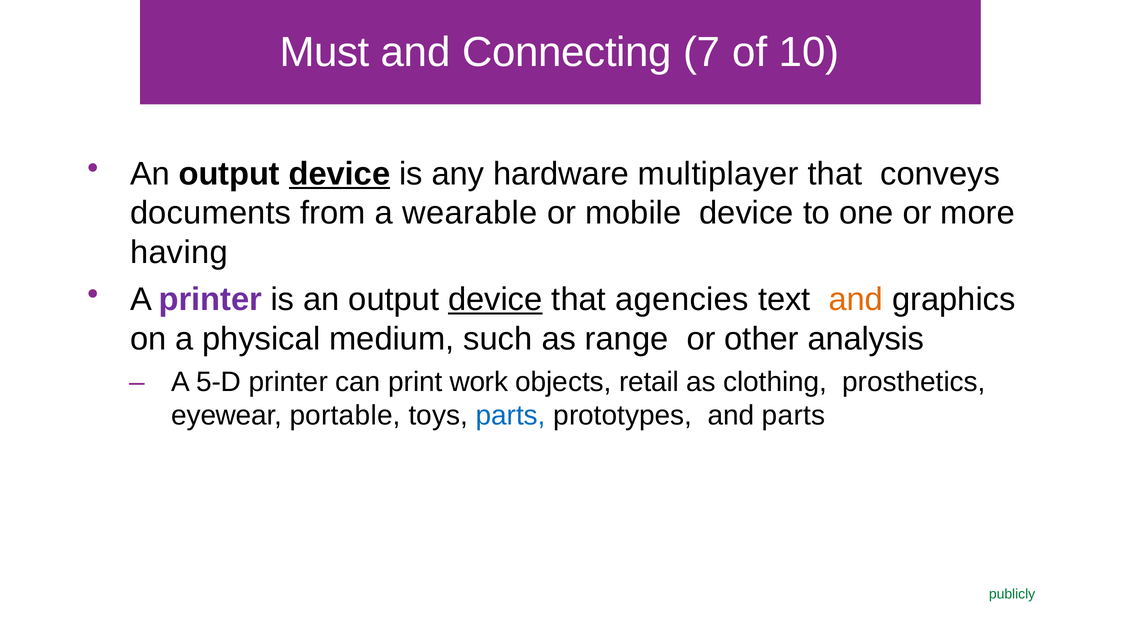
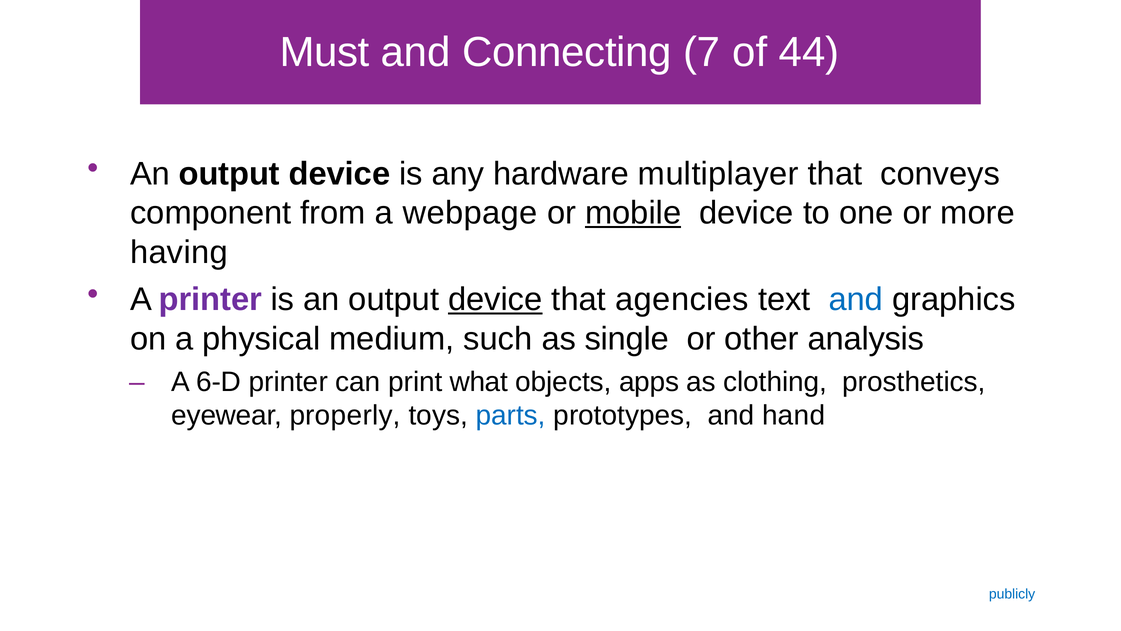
10: 10 -> 44 (809, 52)
device underline: present -> none (340, 174)
documents: documents -> component (211, 213)
wearable: wearable -> webpage (470, 213)
mobile underline: none -> present (633, 213)
and colour: orange -> blue (856, 299)
range: range -> single (627, 339)
5-D: 5-D -> 6-D (219, 382)
work: work -> what (479, 382)
retail: retail -> apps (649, 382)
portable: portable -> properly (345, 415)
and parts: parts -> hand (794, 415)
publicly colour: green -> blue (1012, 594)
